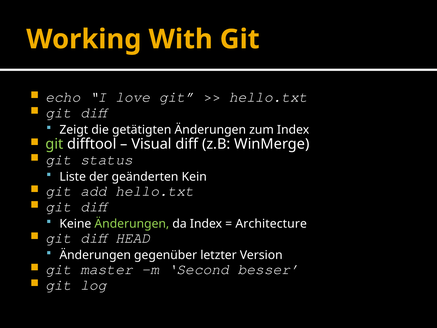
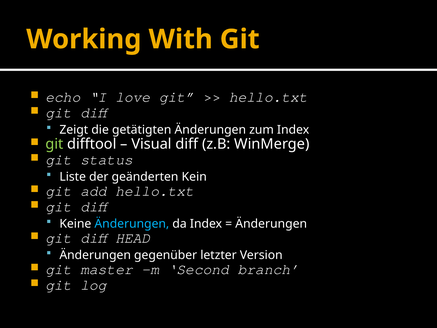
Änderungen colour: light green -> light blue (132, 224)
Architecture: Architecture -> Änderungen (271, 224)
besser: besser -> branch (268, 269)
